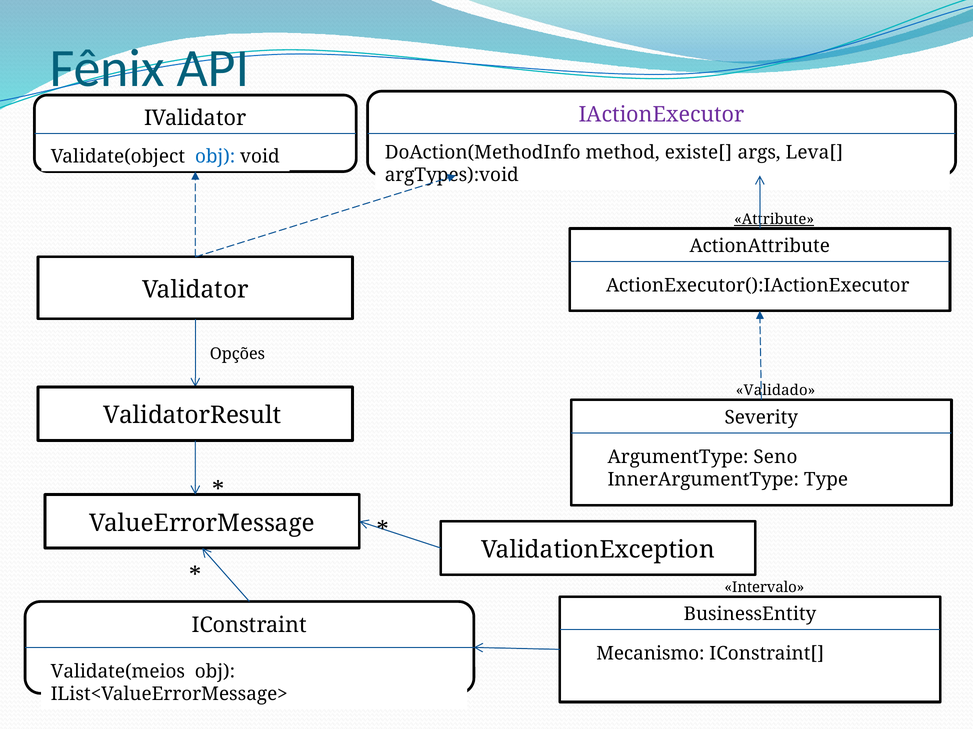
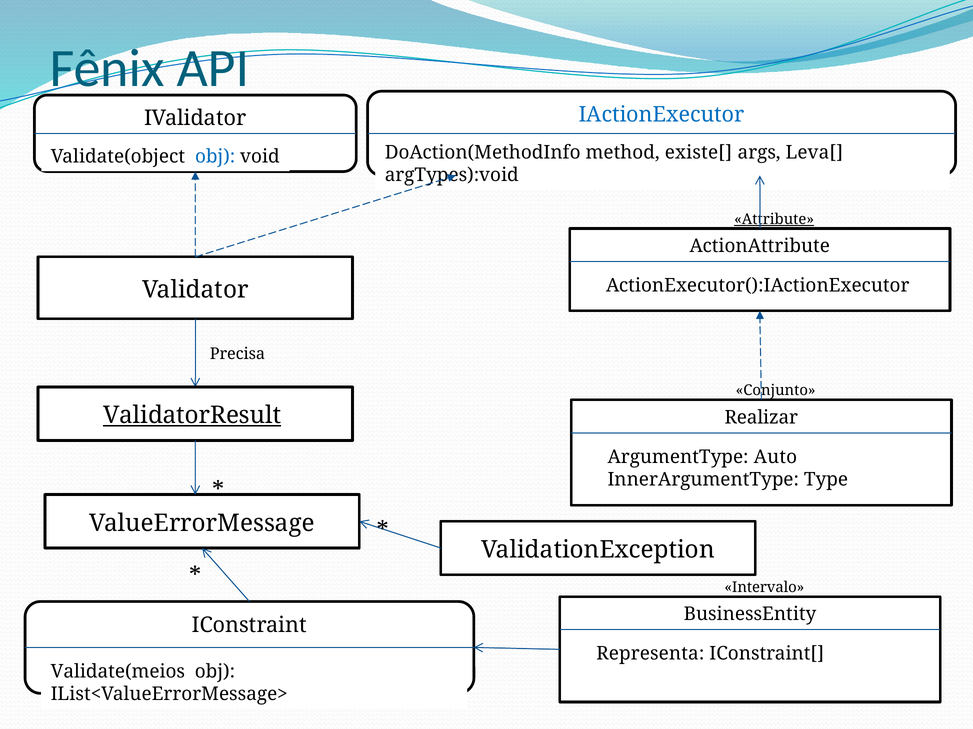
IActionExecutor colour: purple -> blue (661, 115)
Opções: Opções -> Precisa (237, 354)
Validado: Validado -> Conjunto (776, 391)
ValidatorResult underline: none -> present (192, 416)
Severity: Severity -> Realizar (761, 418)
Seno: Seno -> Auto (775, 457)
Mecanismo: Mecanismo -> Representa (650, 654)
